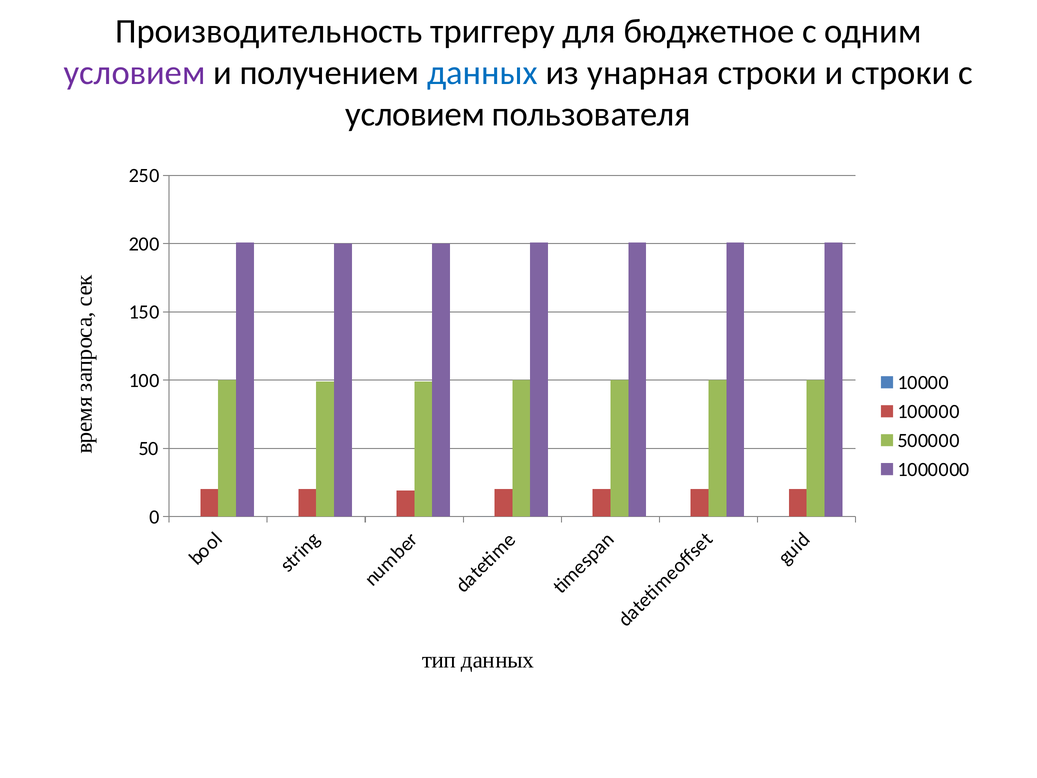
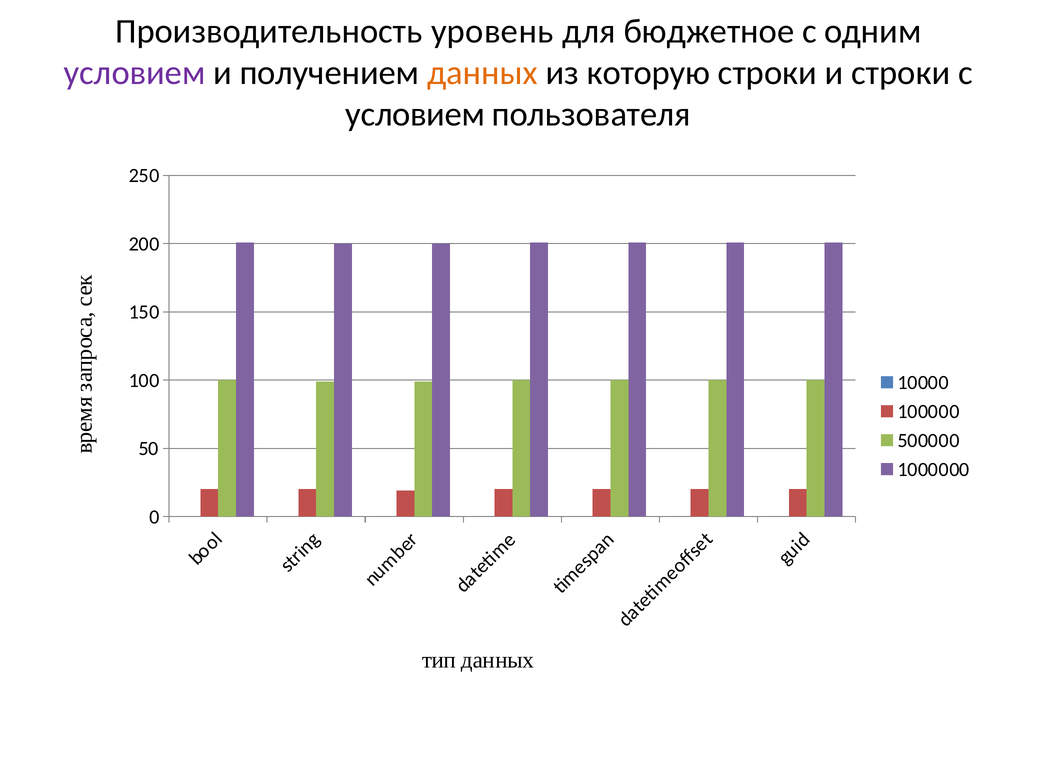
триггеру: триггеру -> уровень (492, 31)
данных colour: blue -> orange (482, 73)
унарная: унарная -> которую (648, 73)
